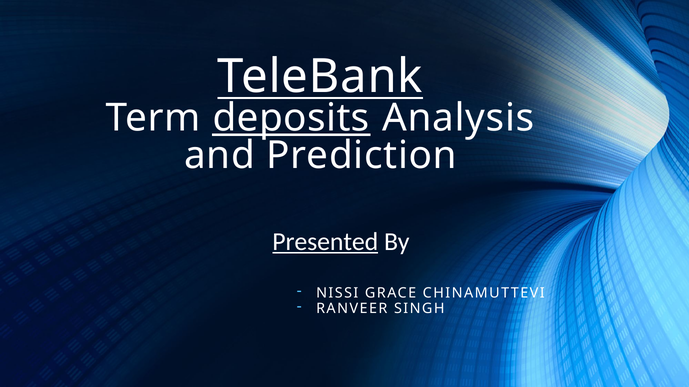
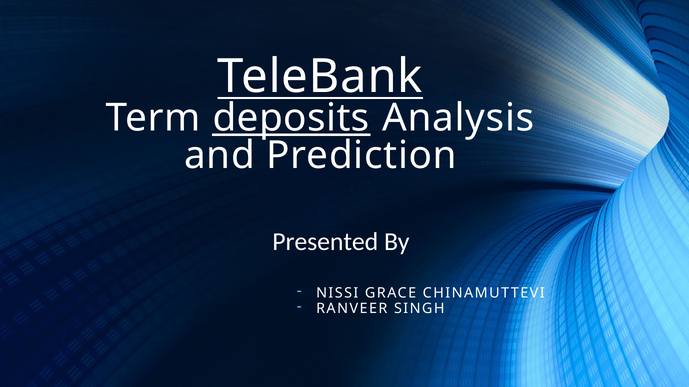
Presented underline: present -> none (325, 242)
